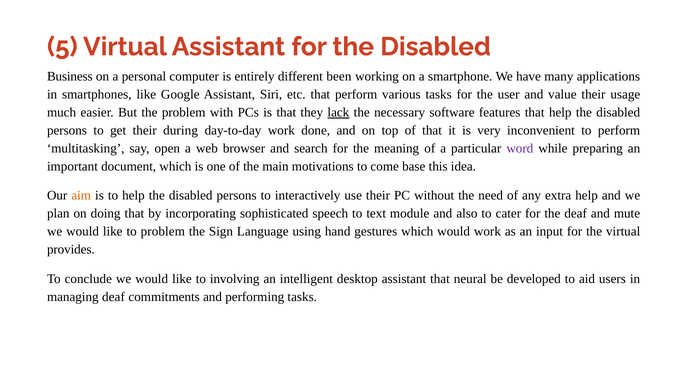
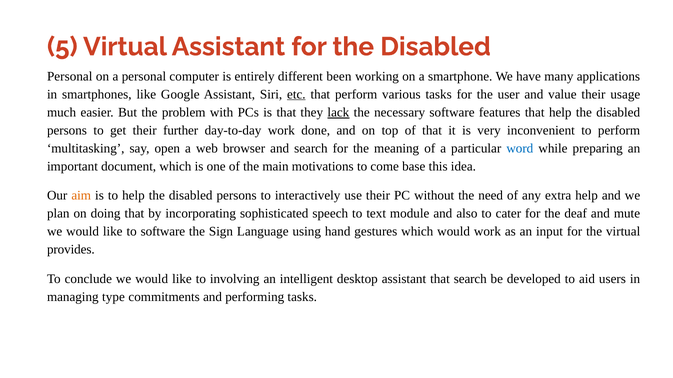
Business: Business -> Personal (70, 76)
etc underline: none -> present (296, 94)
during: during -> further (181, 130)
word colour: purple -> blue (520, 149)
to problem: problem -> software (163, 232)
that neural: neural -> search (470, 279)
managing deaf: deaf -> type (113, 297)
